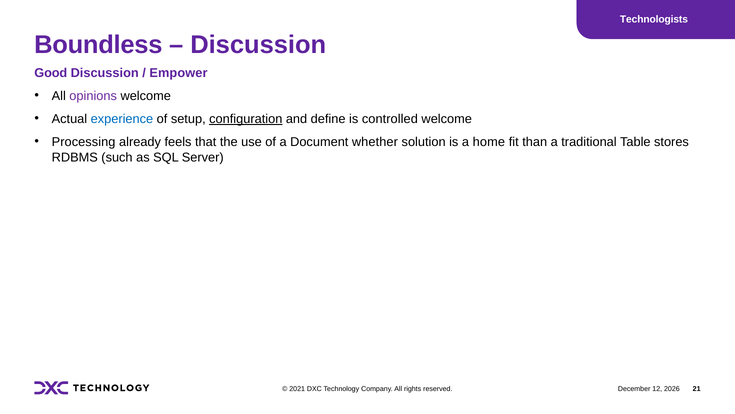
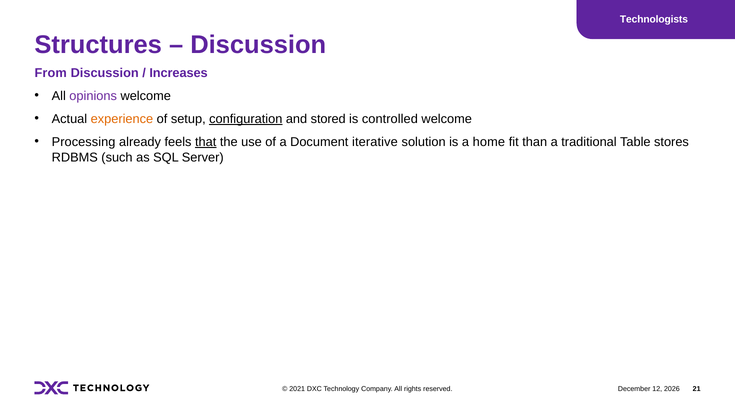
Boundless: Boundless -> Structures (98, 45)
Good: Good -> From (51, 73)
Empower: Empower -> Increases (179, 73)
experience colour: blue -> orange (122, 119)
define: define -> stored (328, 119)
that underline: none -> present (206, 142)
whether: whether -> iterative (375, 142)
